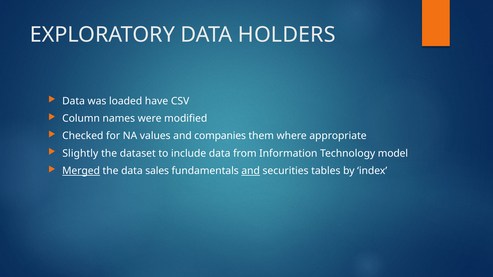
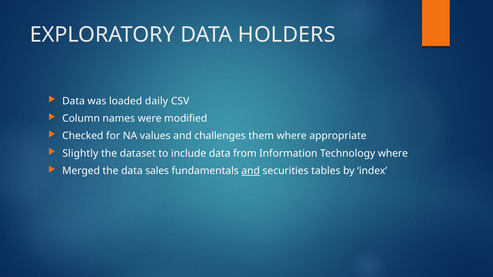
have: have -> daily (157, 101)
companies: companies -> challenges (220, 136)
Technology model: model -> where (393, 154)
Merged underline: present -> none (81, 171)
